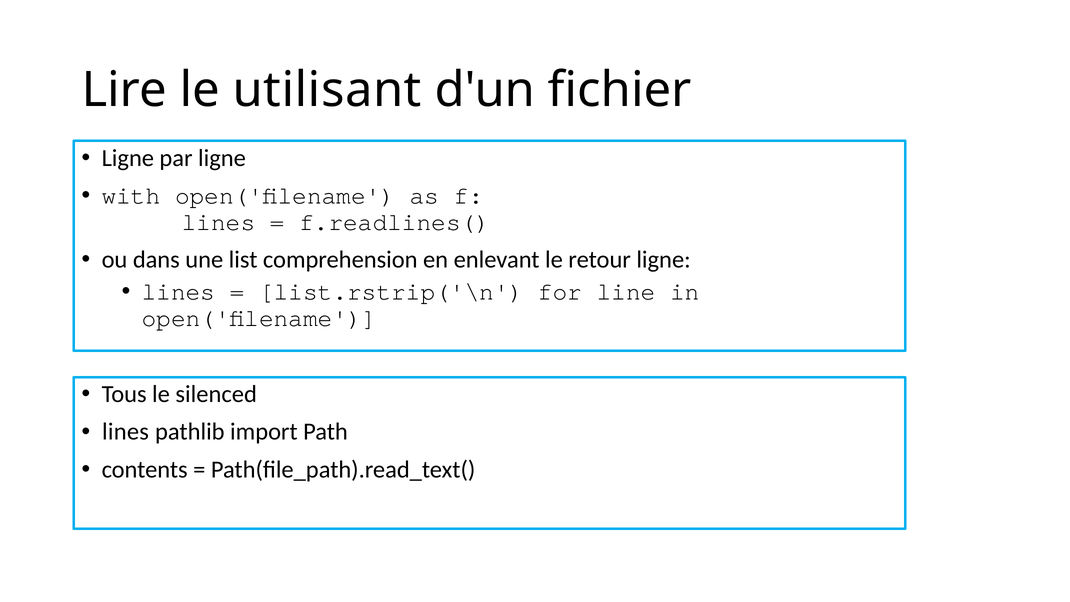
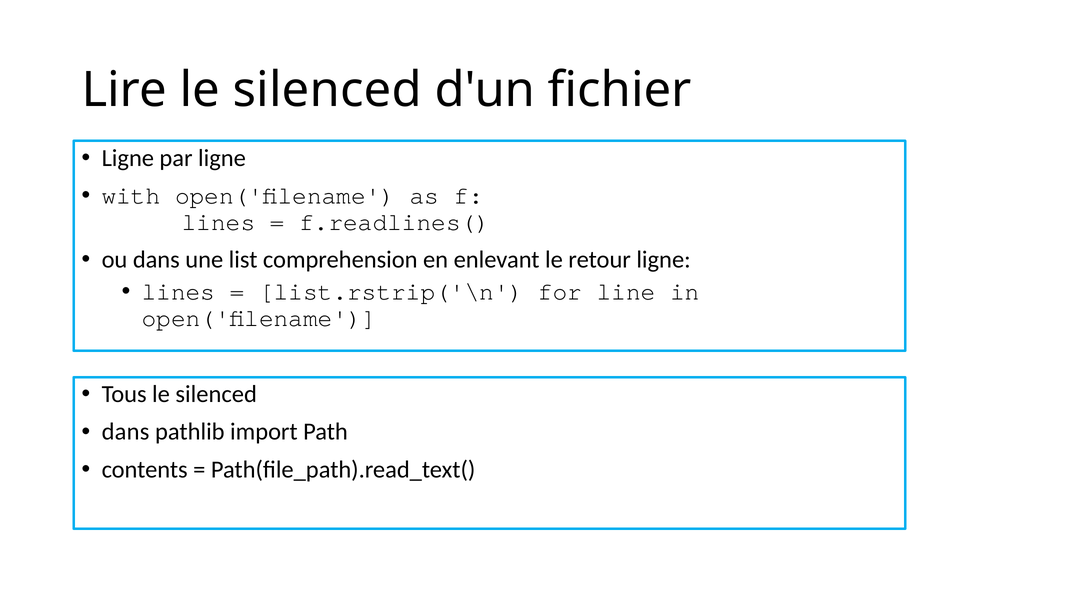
Lire le utilisant: utilisant -> silenced (327, 90)
lines: lines -> dans (126, 432)
